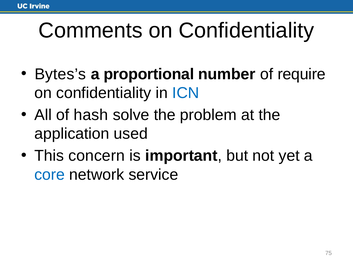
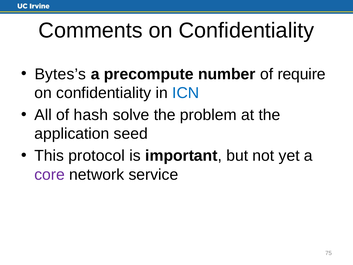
proportional: proportional -> precompute (149, 74)
used: used -> seed (131, 134)
concern: concern -> protocol (97, 156)
core colour: blue -> purple (50, 174)
